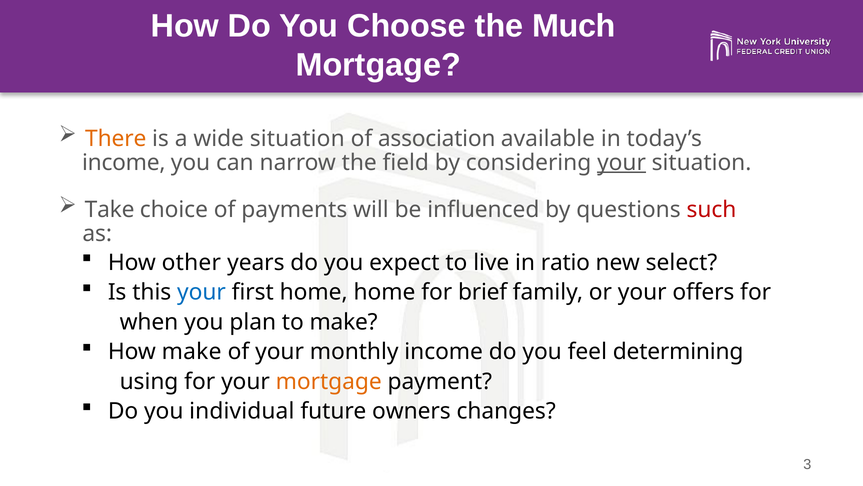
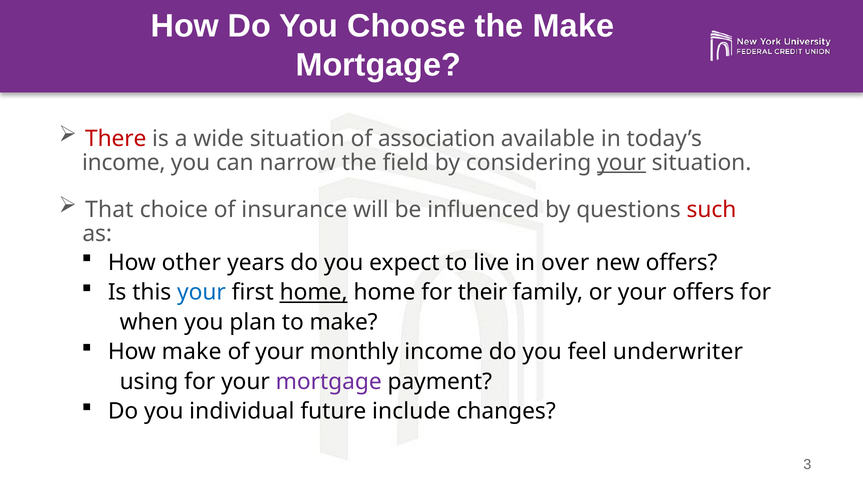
the Much: Much -> Make (573, 26)
There colour: orange -> red (116, 139)
Take: Take -> That (109, 210)
payments: payments -> insurance (294, 210)
ratio: ratio -> over (565, 262)
new select: select -> offers (682, 262)
home underline: none -> present (314, 292)
brief: brief -> their (483, 292)
determining: determining -> underwriter (678, 352)
mortgage colour: orange -> purple (329, 381)
owners: owners -> include (411, 411)
